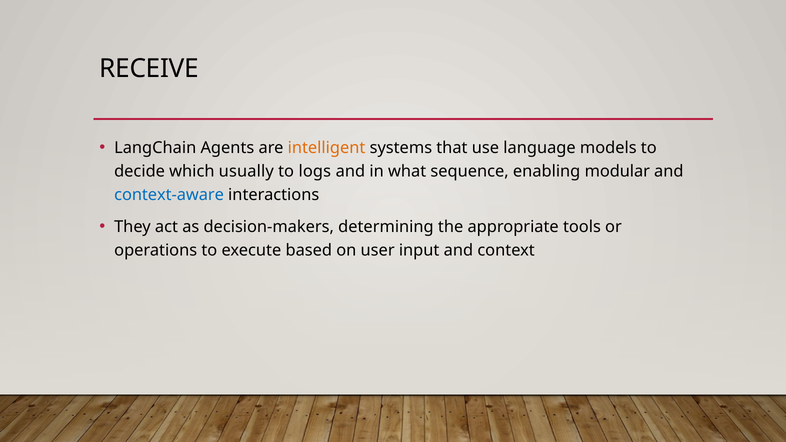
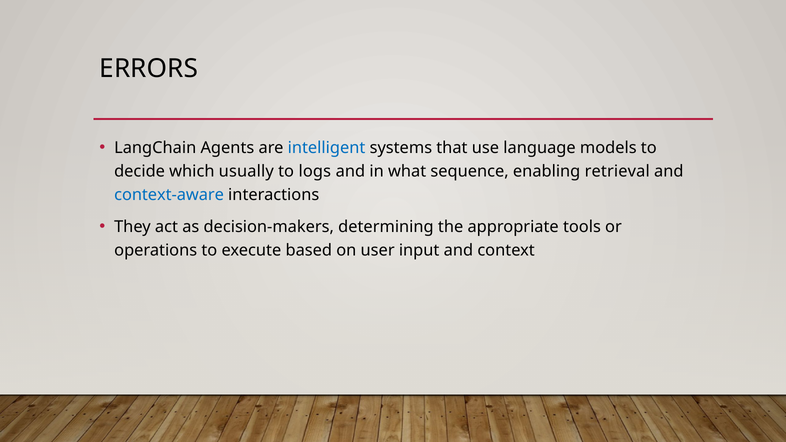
RECEIVE: RECEIVE -> ERRORS (149, 69)
intelligent colour: orange -> blue (327, 148)
modular: modular -> retrieval (617, 171)
